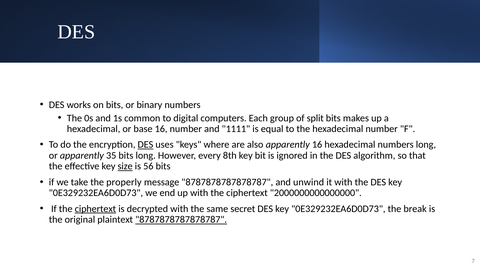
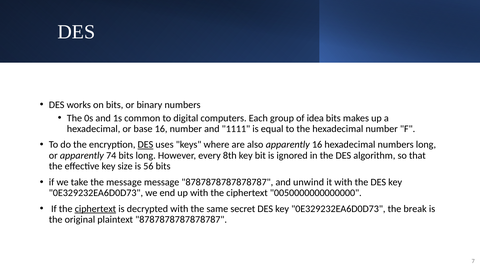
split: split -> idea (315, 118)
35: 35 -> 74 (111, 155)
size underline: present -> none (125, 166)
the properly: properly -> message (124, 182)
2000000000000000: 2000000000000000 -> 0050000000000000 (316, 193)
8787878787878787 underline: present -> none (181, 220)
